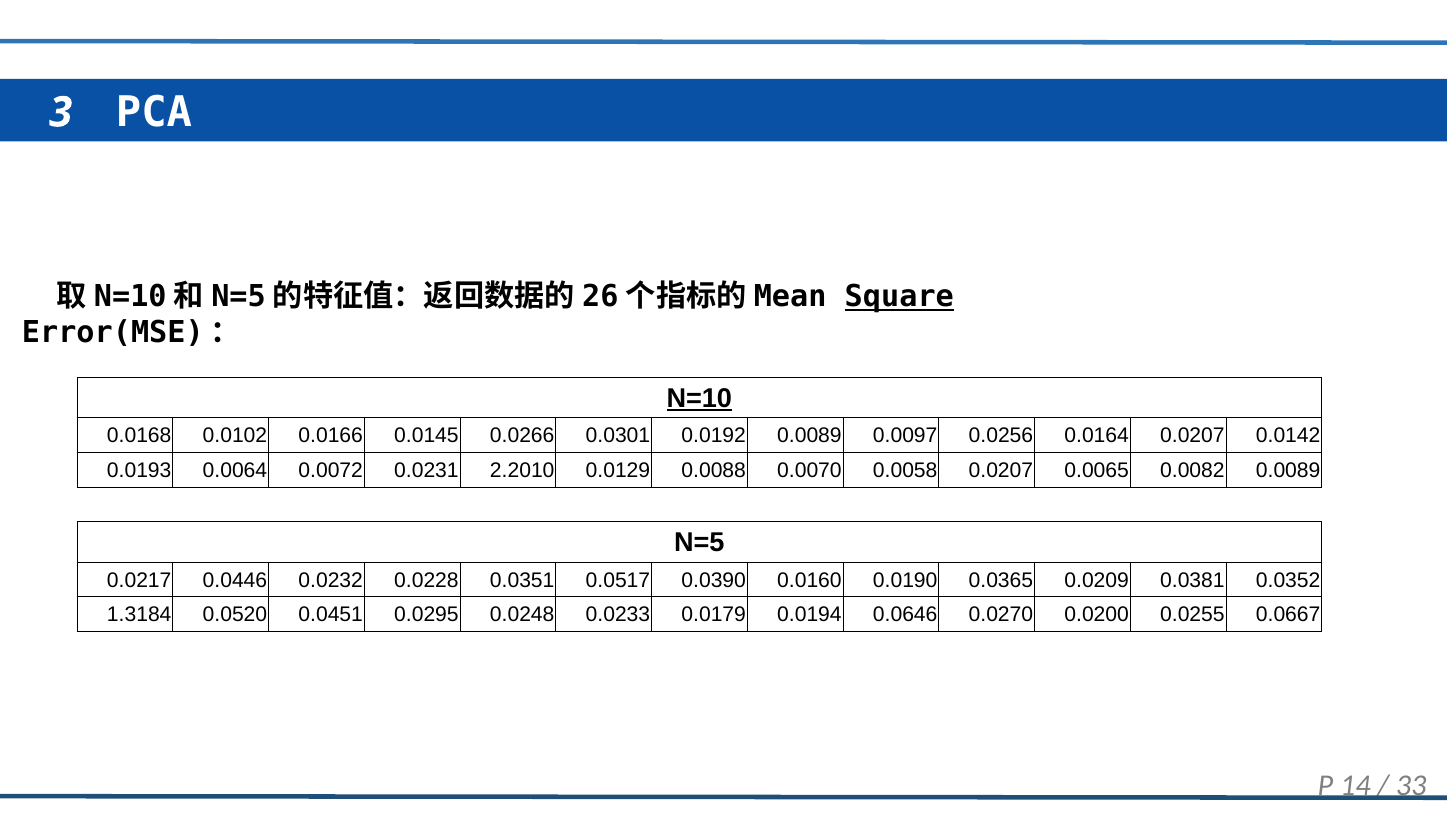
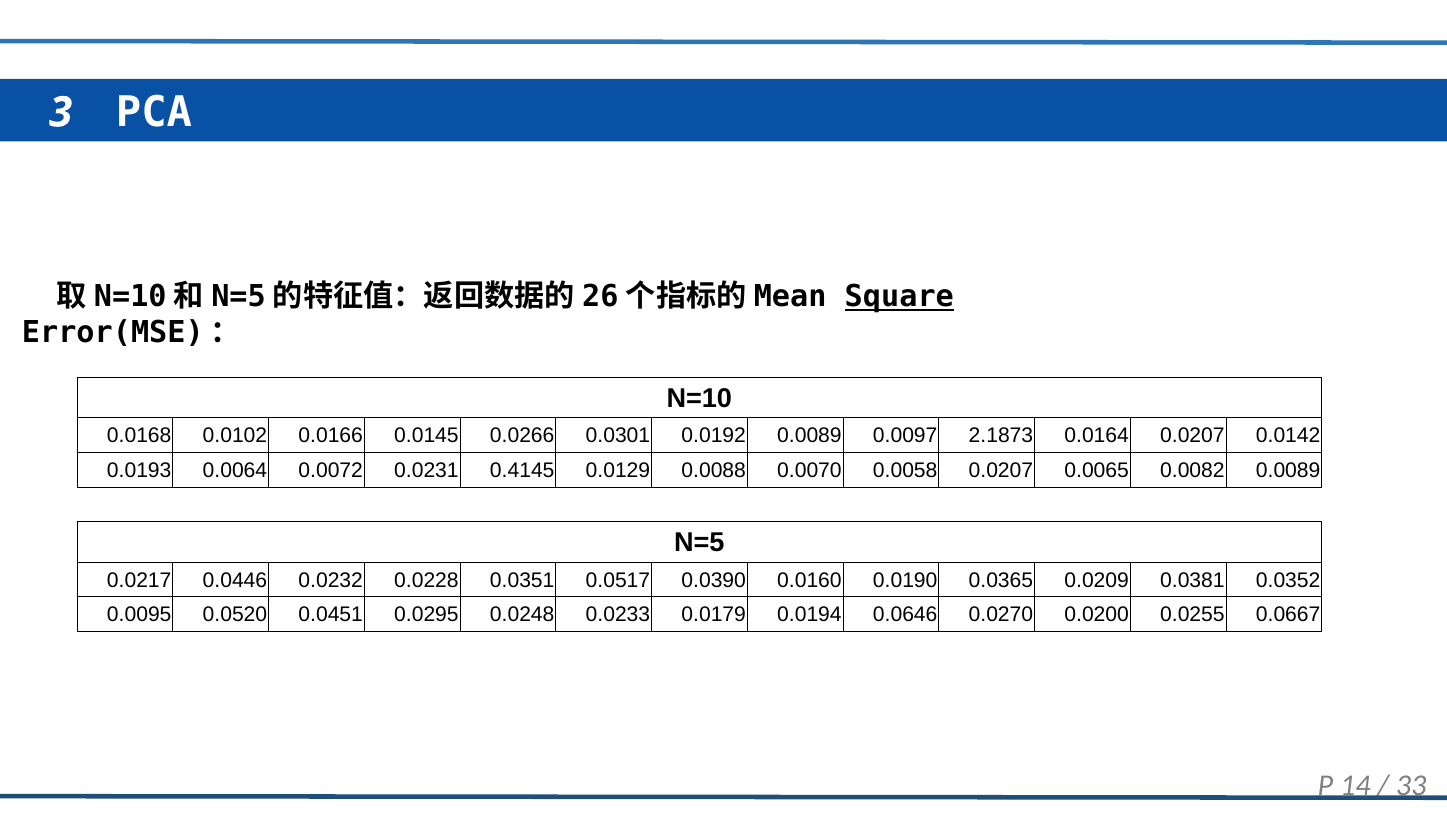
N=10 underline: present -> none (699, 398)
0.0256: 0.0256 -> 2.1873 (1001, 436)
2.2010: 2.2010 -> 0.4145 (522, 471)
1.3184: 1.3184 -> 0.0095 (139, 615)
